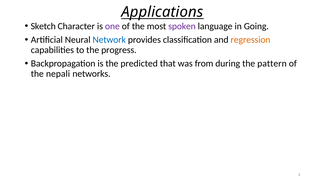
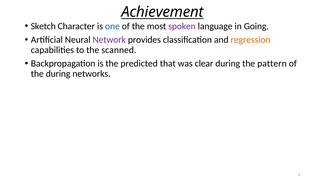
Applications: Applications -> Achievement (162, 12)
one colour: purple -> blue (112, 26)
Network colour: blue -> purple (109, 40)
progress: progress -> scanned (119, 50)
from: from -> clear (204, 64)
the nepali: nepali -> during (58, 74)
